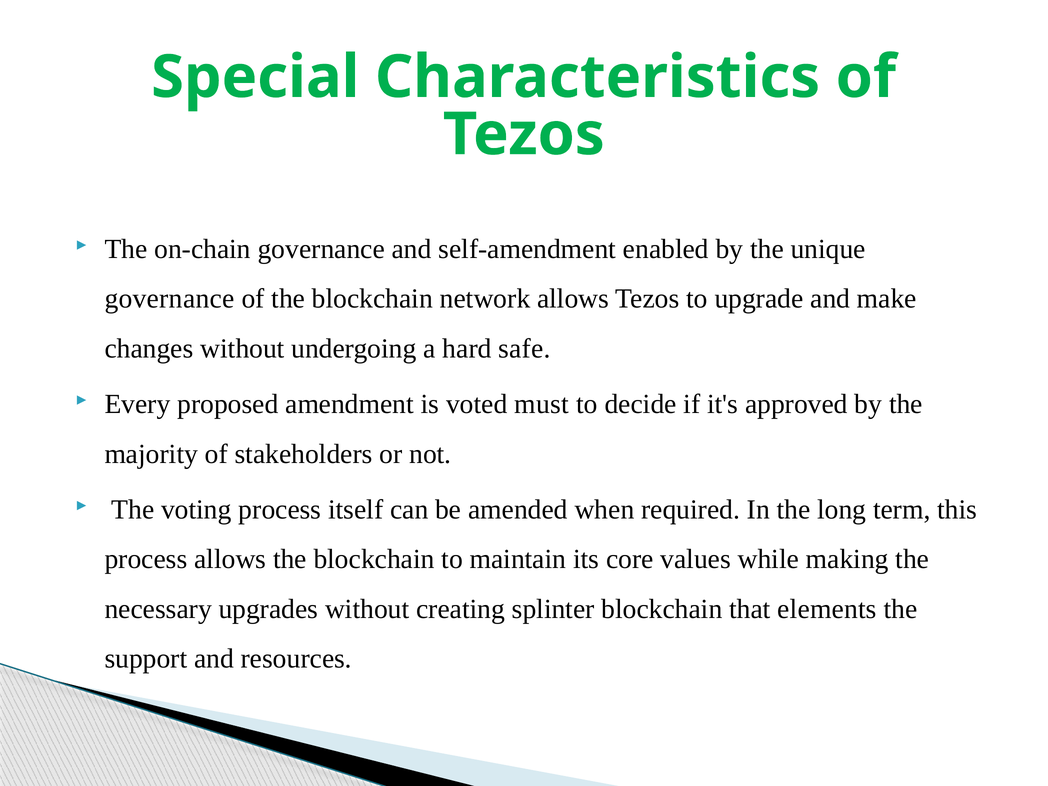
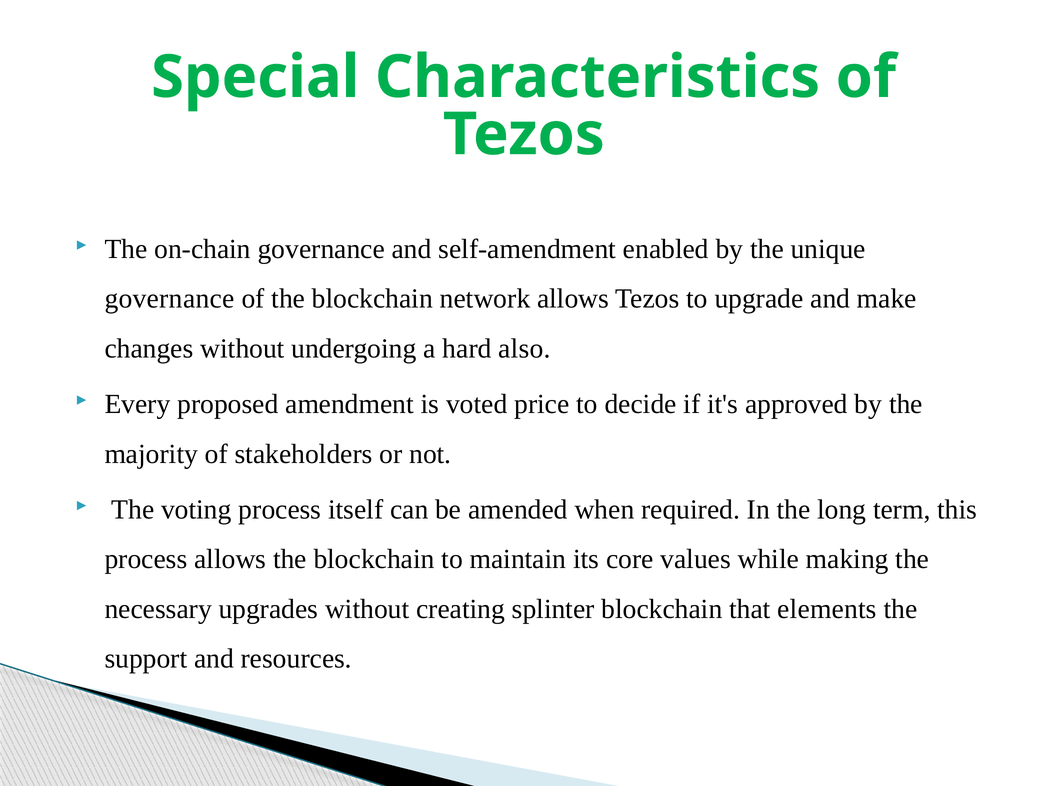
safe: safe -> also (525, 349)
must: must -> price (542, 404)
